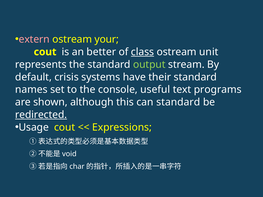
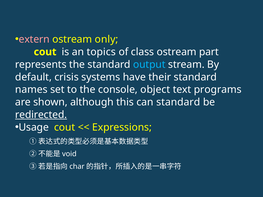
your: your -> only (107, 39)
better: better -> topics (101, 52)
class underline: present -> none (143, 52)
unit: unit -> part (209, 52)
output colour: light green -> light blue (149, 65)
useful: useful -> object (155, 90)
